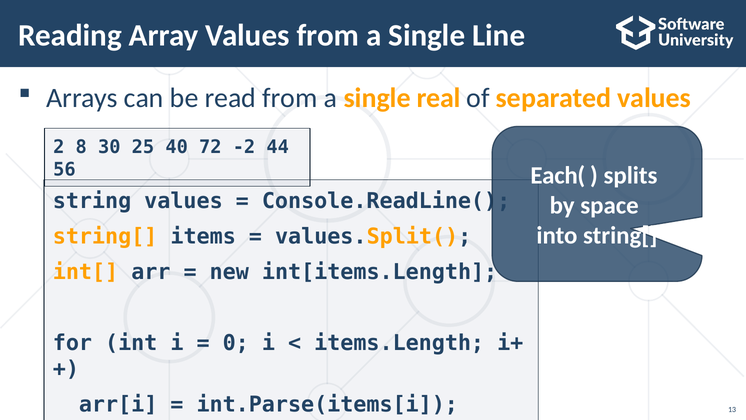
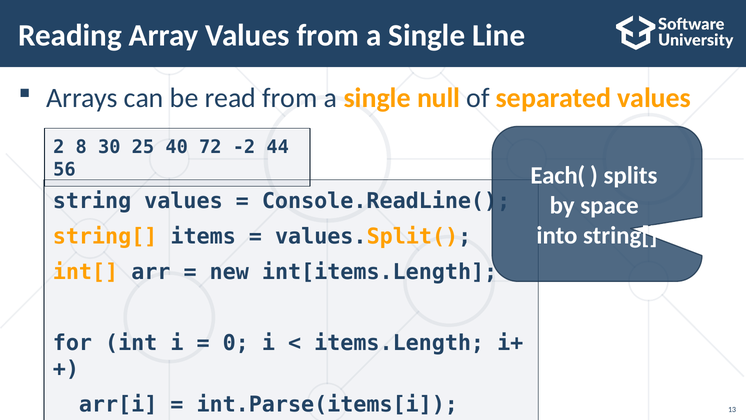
real: real -> null (439, 98)
